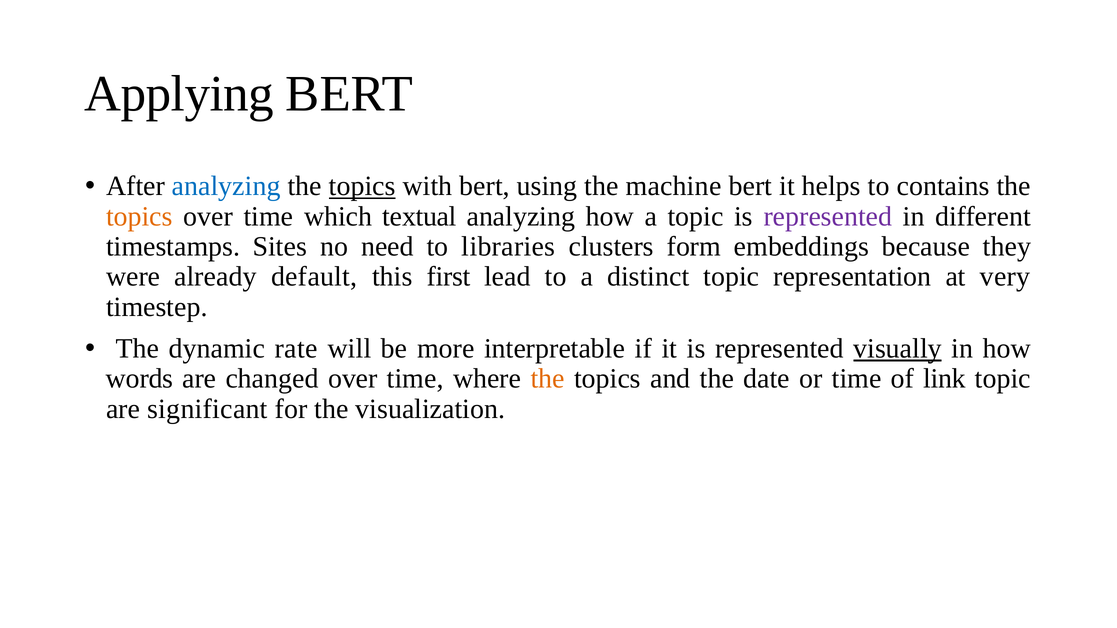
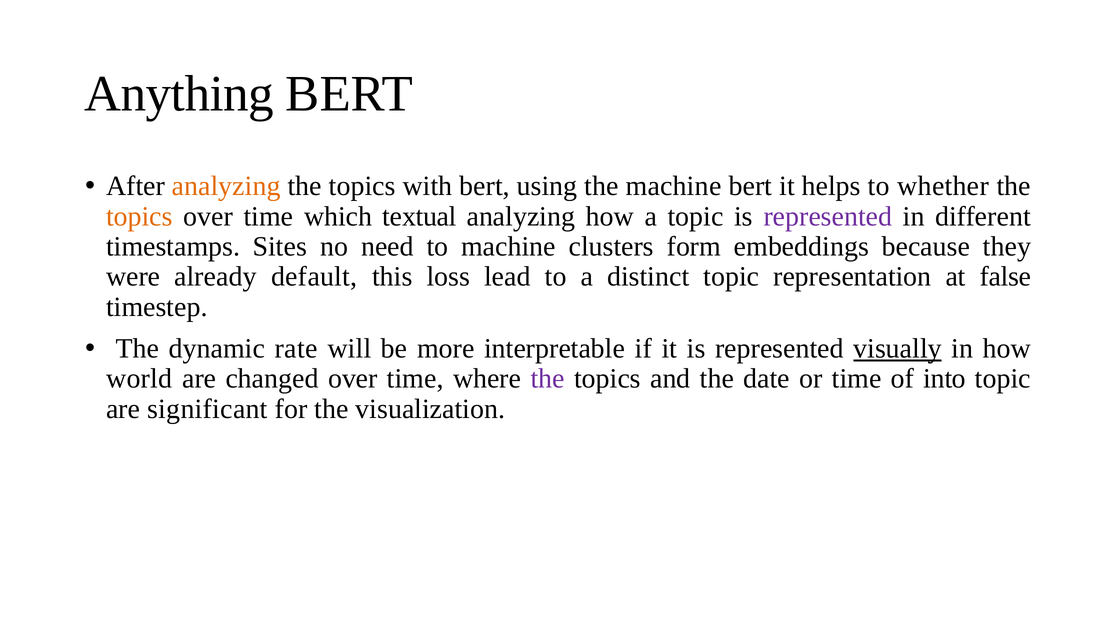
Applying: Applying -> Anything (179, 94)
analyzing colour: blue -> orange (226, 186)
topics underline: present -> none (362, 186)
contains: contains -> whether (943, 186)
to libraries: libraries -> machine (508, 247)
first: first -> loss (448, 277)
very: very -> false (1005, 277)
words: words -> world (139, 379)
the colour: orange -> purple (548, 379)
link: link -> into (945, 379)
